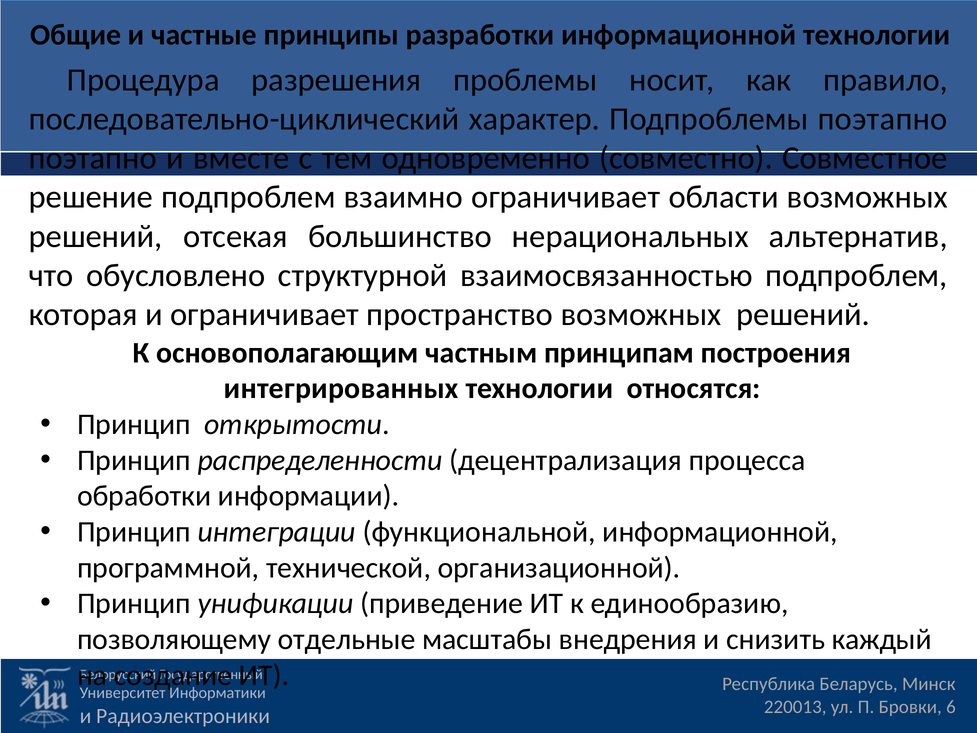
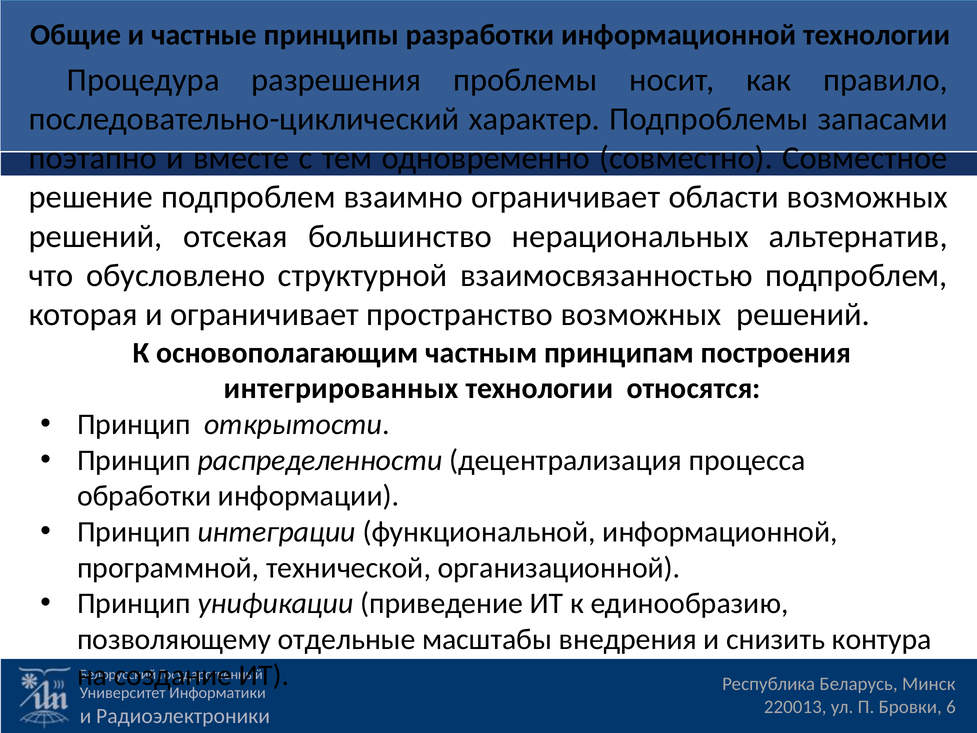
Подпроблемы поэтапно: поэтапно -> запасами (883, 119)
каждый: каждый -> контура (882, 639)
